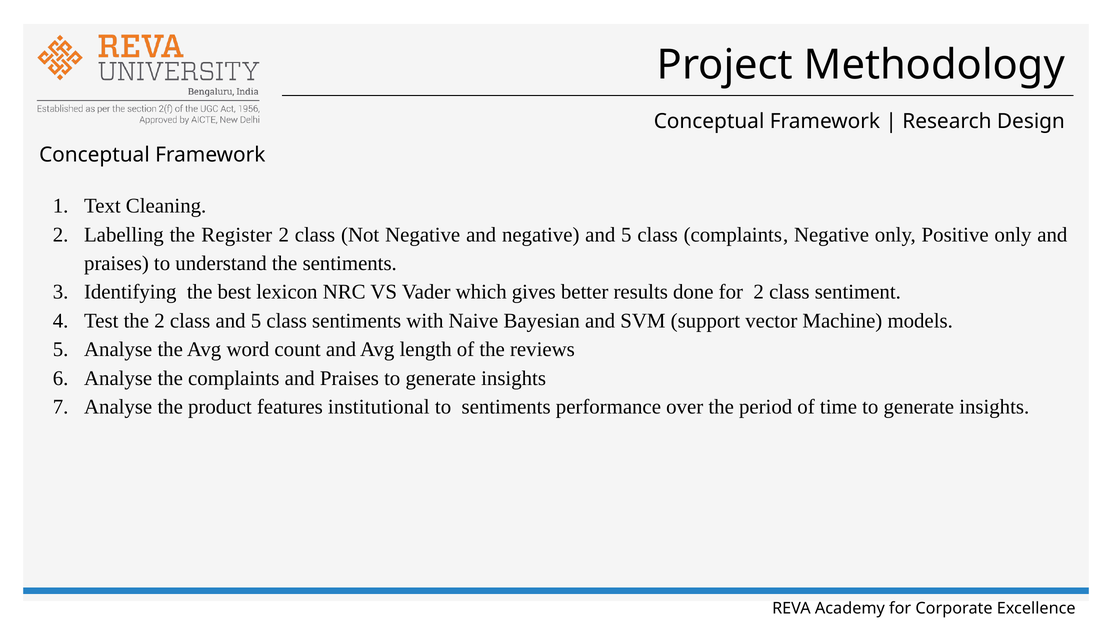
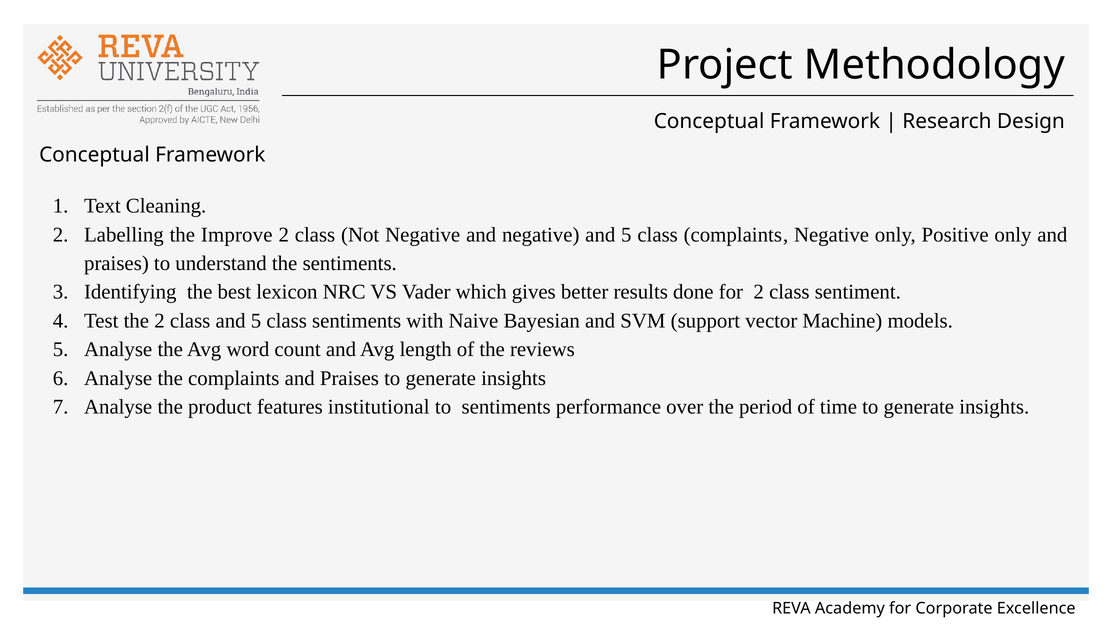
Register: Register -> Improve (237, 235)
